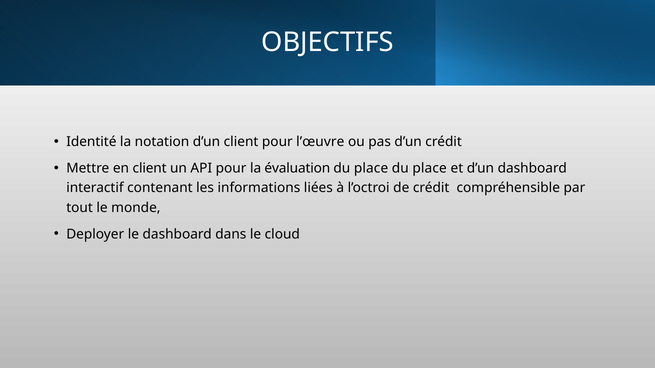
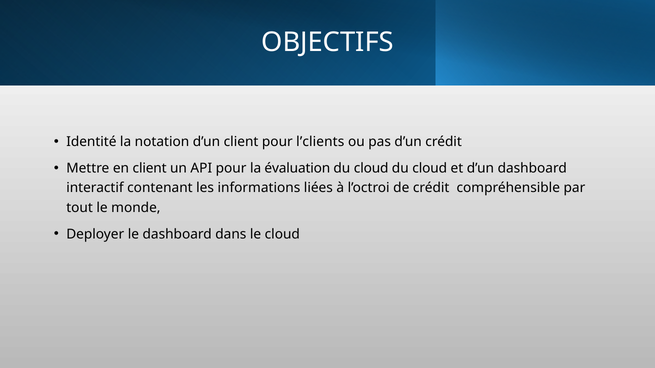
l’œuvre: l’œuvre -> l’clients (320, 142)
place: place -> cloud (371, 169)
place: place -> cloud (430, 169)
